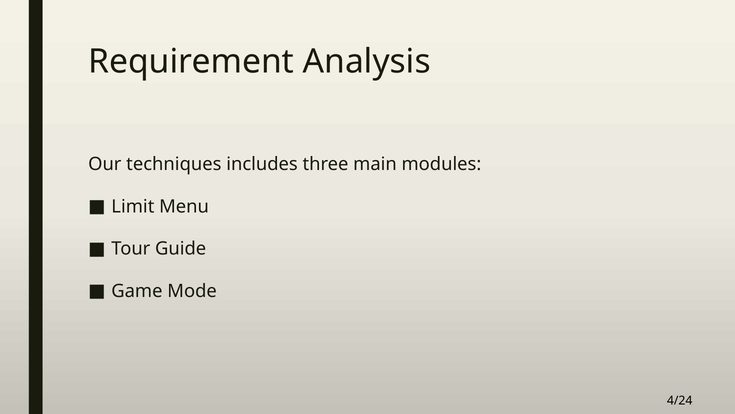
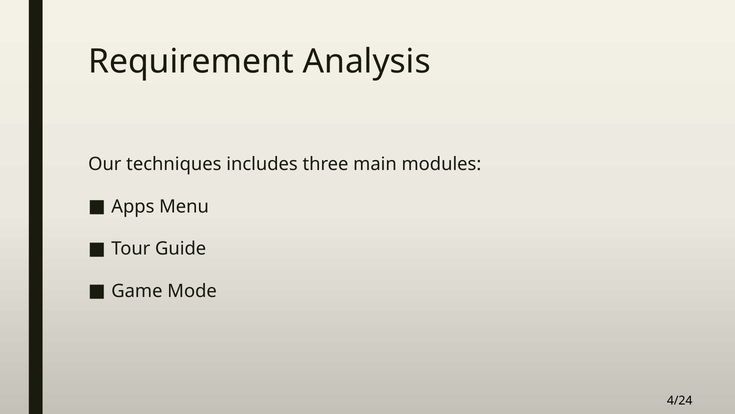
Limit: Limit -> Apps (133, 206)
